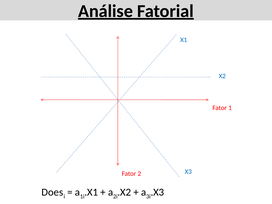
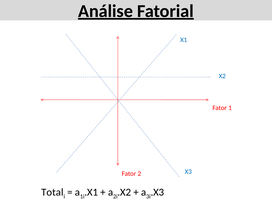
Does: Does -> Total (52, 192)
